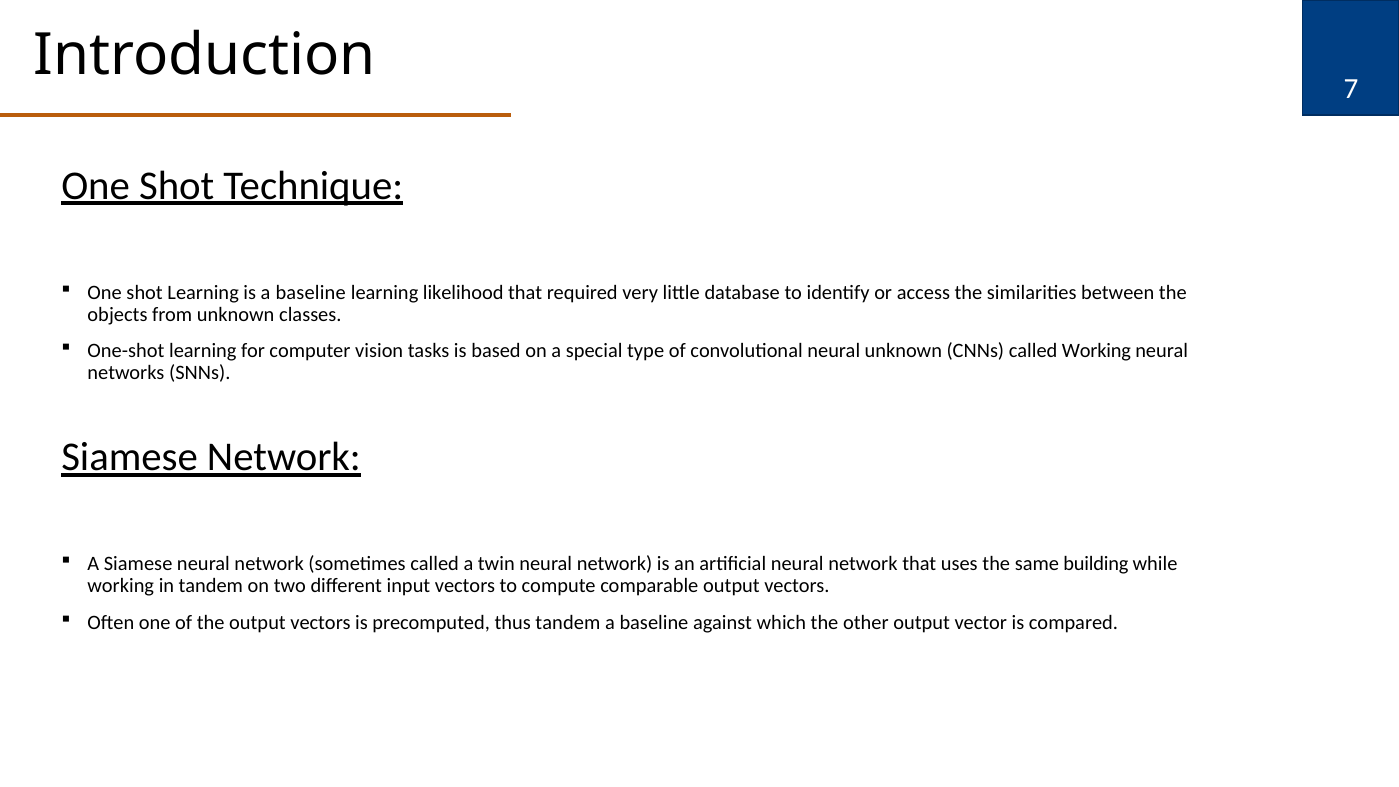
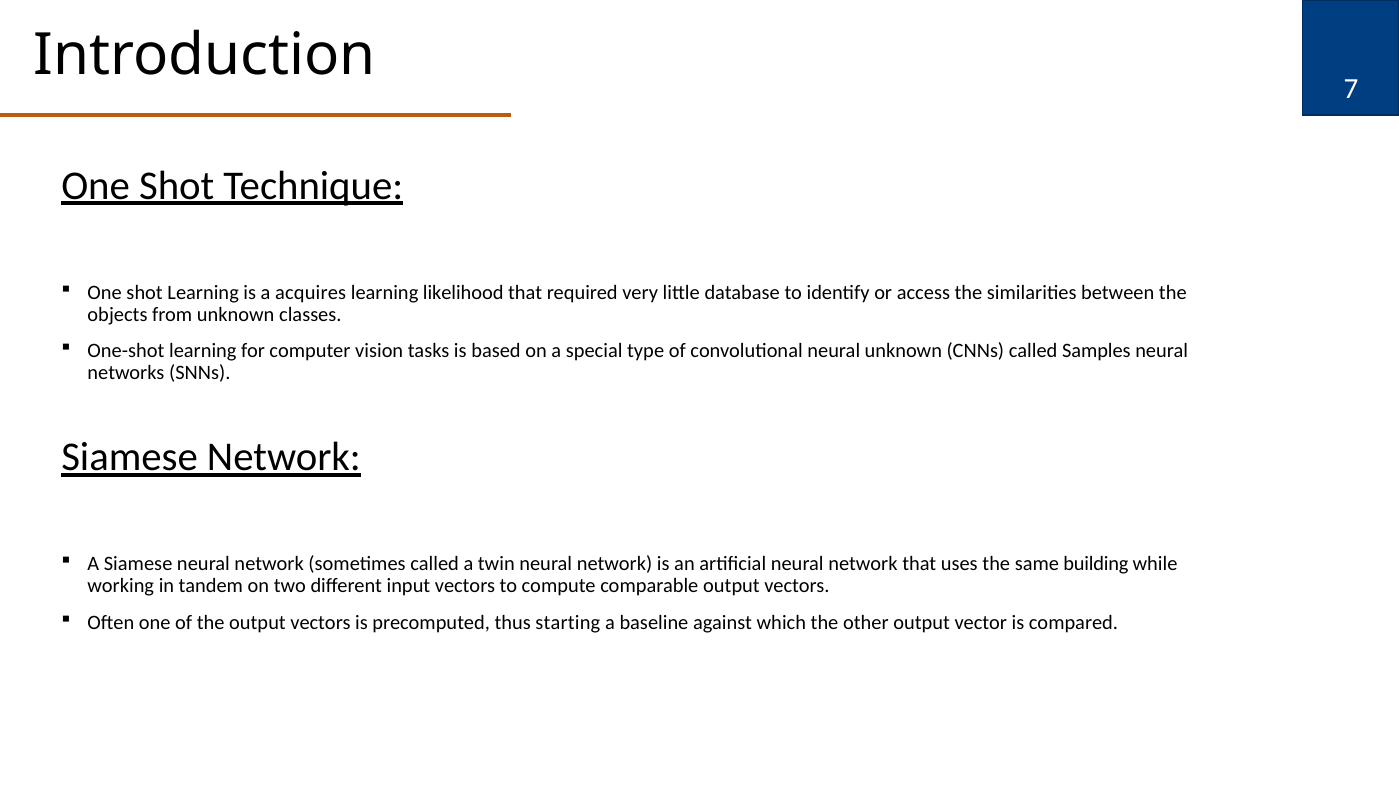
is a baseline: baseline -> acquires (311, 292)
called Working: Working -> Samples (1096, 351)
thus tandem: tandem -> starting (568, 622)
